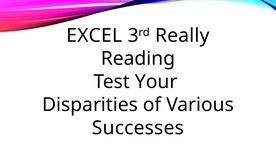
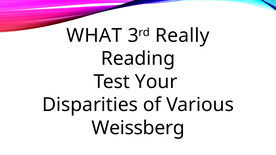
EXCEL: EXCEL -> WHAT (94, 36)
Successes: Successes -> Weissberg (138, 128)
